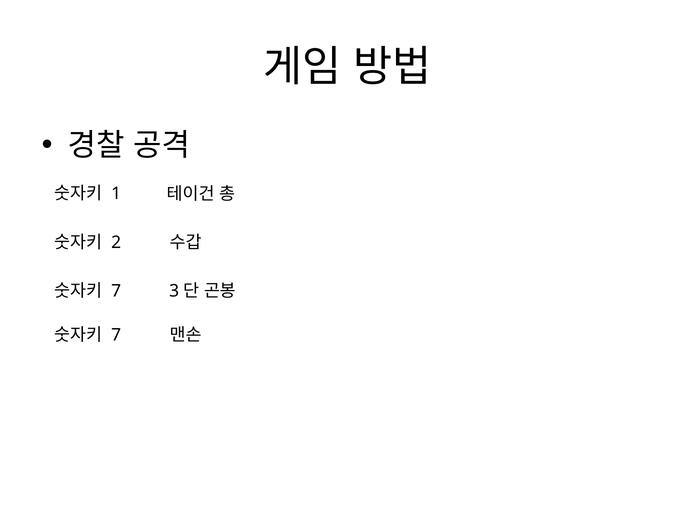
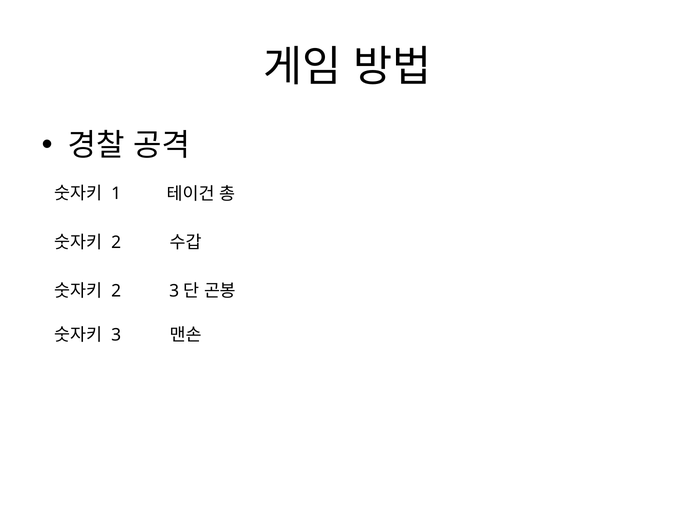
7: 7 -> 2 (116, 291)
7: 7 -> 3 (116, 335)
